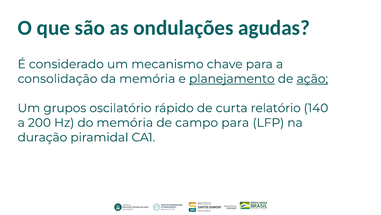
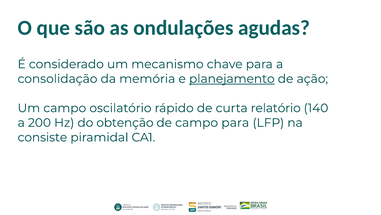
ação underline: present -> none (312, 79)
Um grupos: grupos -> campo (65, 108)
do memória: memória -> obtenção (125, 122)
duração: duração -> consiste (42, 137)
